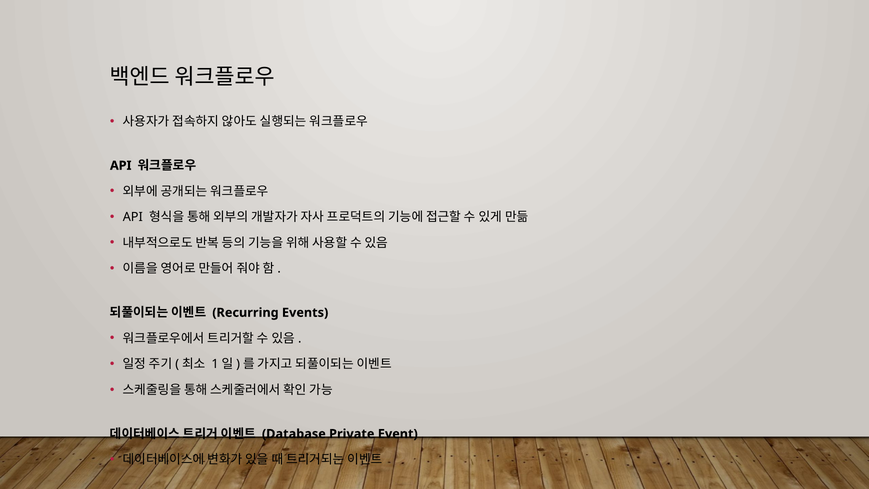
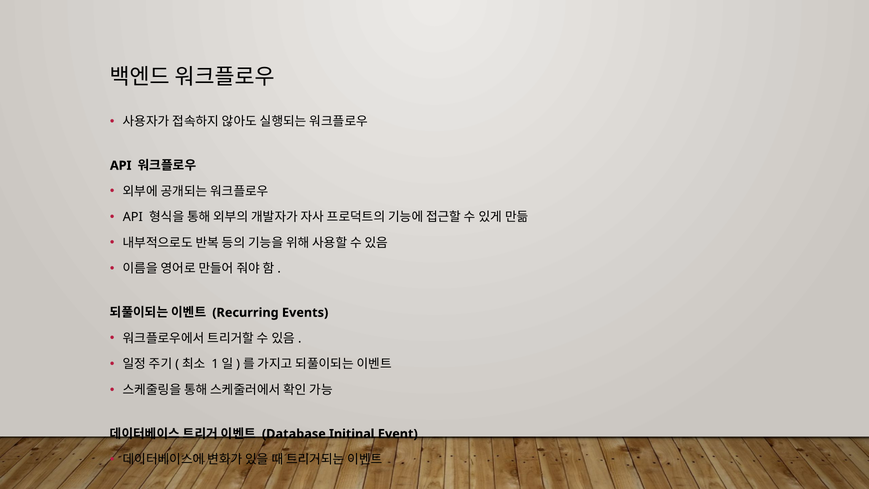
Private: Private -> Initinal (352, 434)
